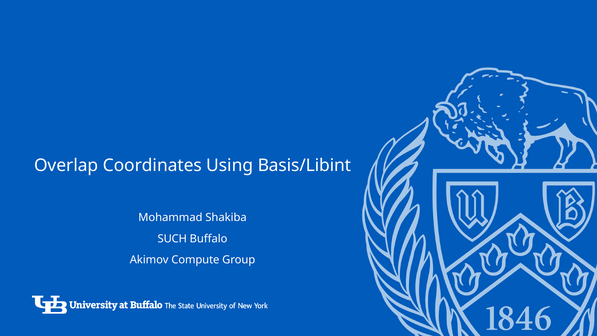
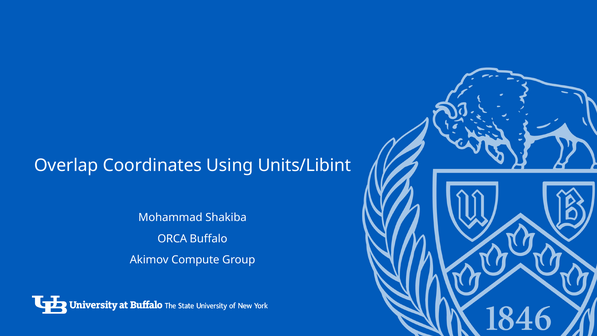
Basis/Libint: Basis/Libint -> Units/Libint (304, 165)
SUCH: SUCH -> ORCA (172, 239)
